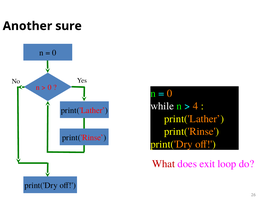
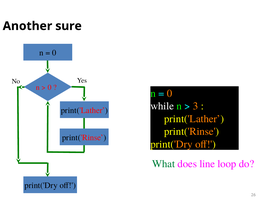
4: 4 -> 3 (196, 106)
What colour: red -> green (164, 164)
exit: exit -> line (207, 164)
